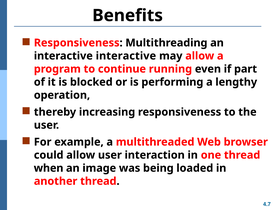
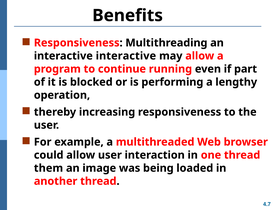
when: when -> them (48, 168)
